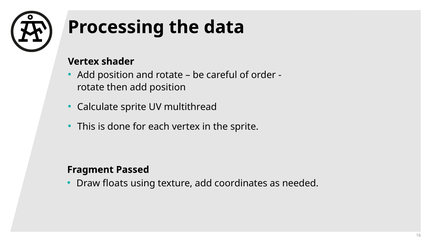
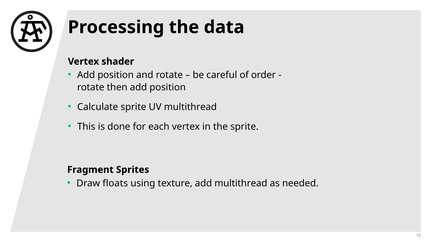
Passed: Passed -> Sprites (133, 170)
add coordinates: coordinates -> multithread (241, 184)
